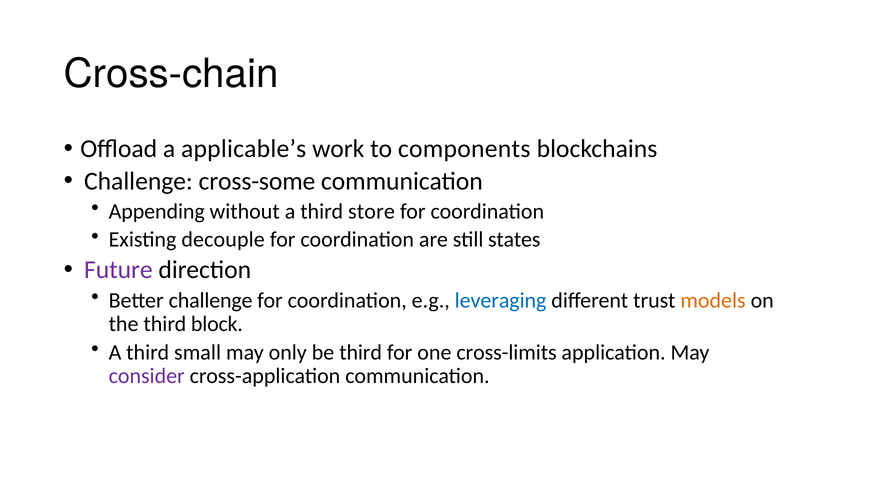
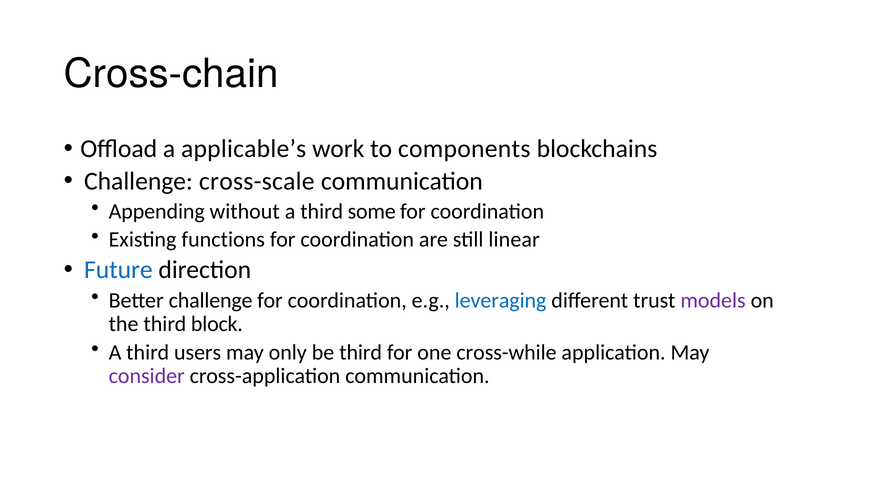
cross-some: cross-some -> cross-scale (257, 181)
store: store -> some (372, 211)
decouple: decouple -> functions (223, 240)
states: states -> linear (514, 240)
Future colour: purple -> blue (118, 270)
models colour: orange -> purple (713, 300)
small: small -> users (198, 352)
cross-limits: cross-limits -> cross-while (506, 352)
